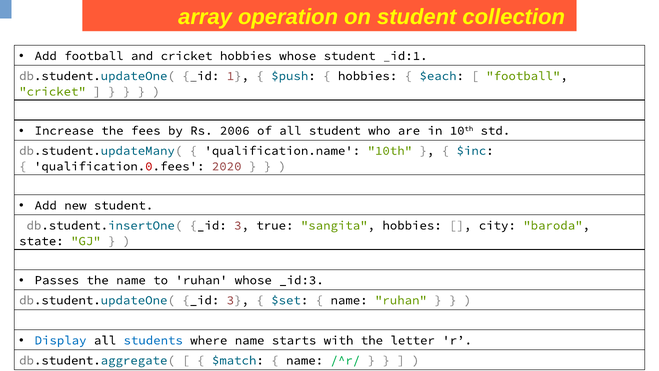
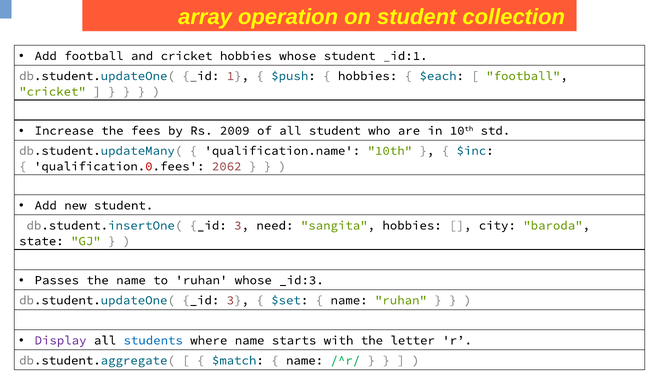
2006: 2006 -> 2009 (235, 131)
2020: 2020 -> 2062 (227, 166)
true: true -> need (275, 225)
Display colour: blue -> purple (61, 340)
